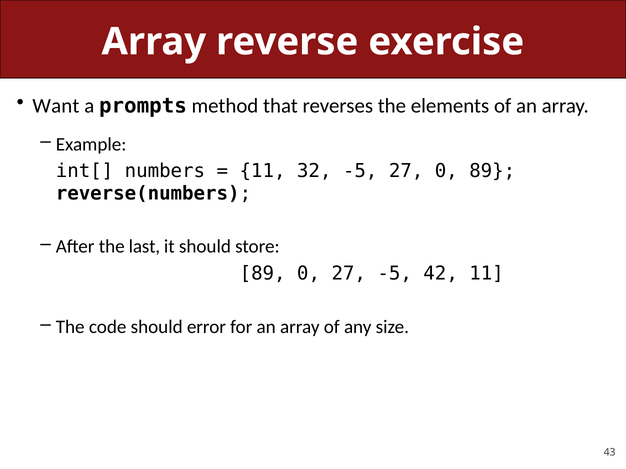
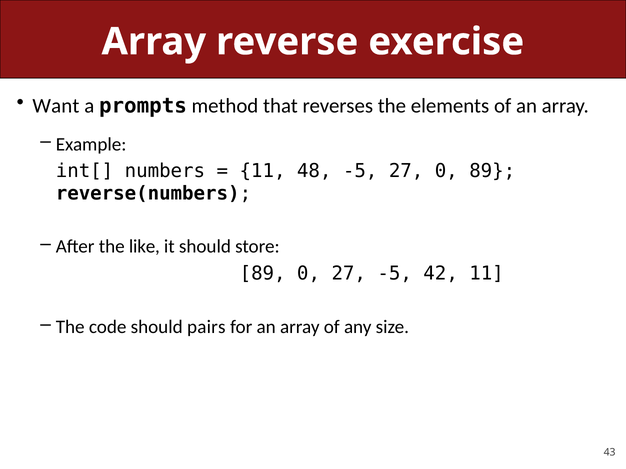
32: 32 -> 48 (314, 171)
last: last -> like (144, 247)
error: error -> pairs (206, 327)
